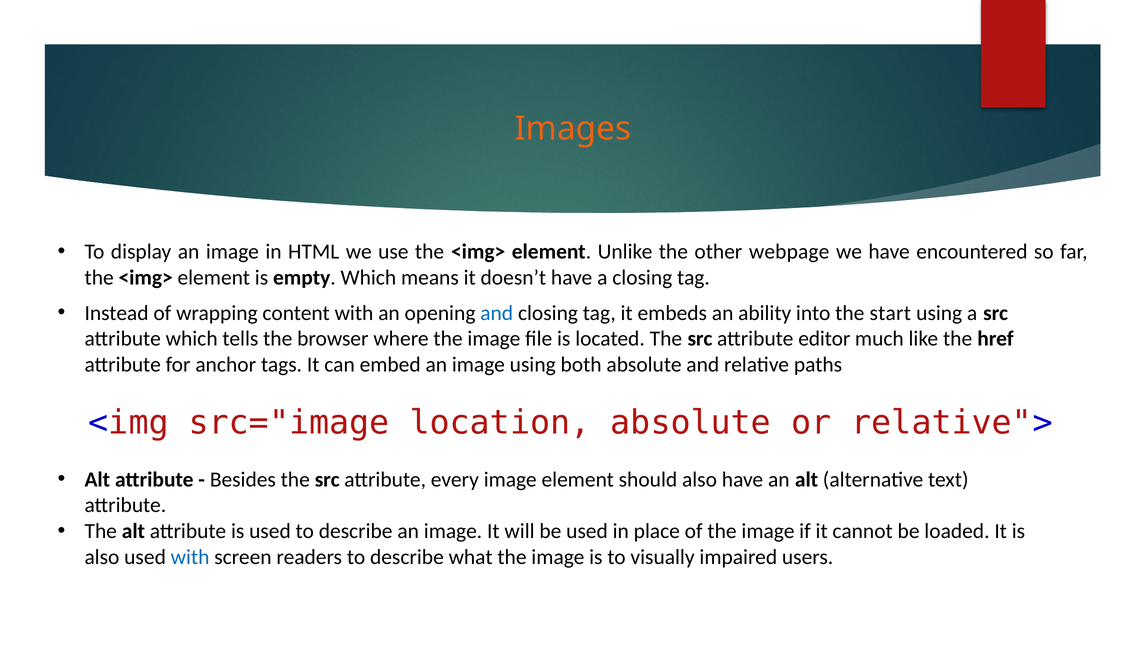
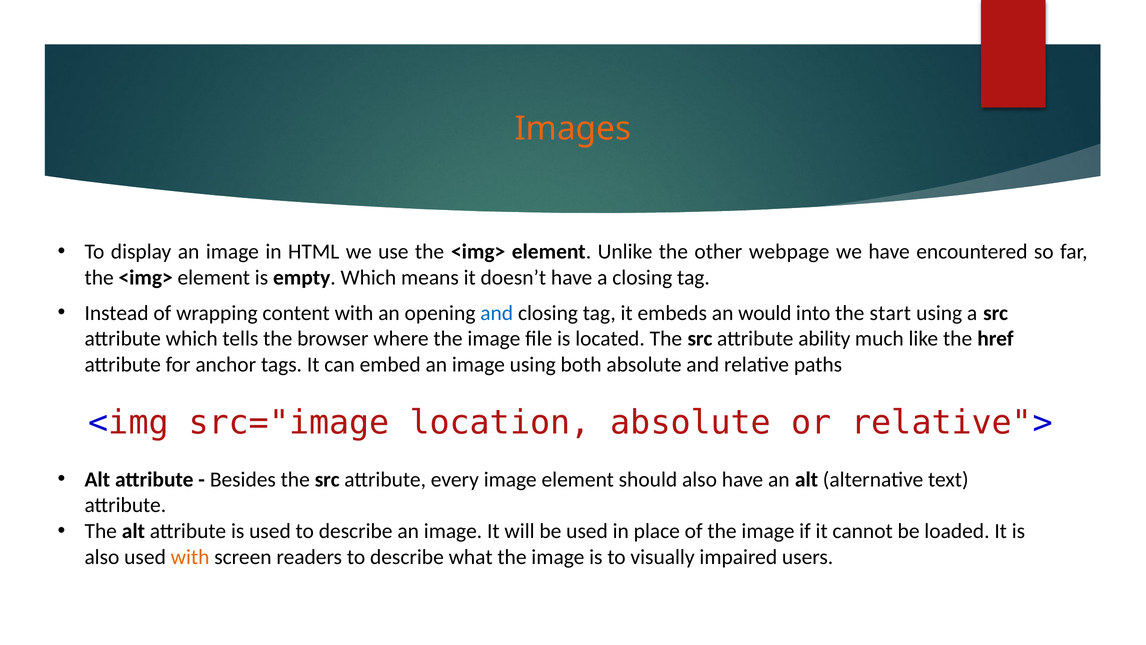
ability: ability -> would (765, 313)
editor: editor -> ability (824, 339)
with colour: blue -> orange (190, 557)
